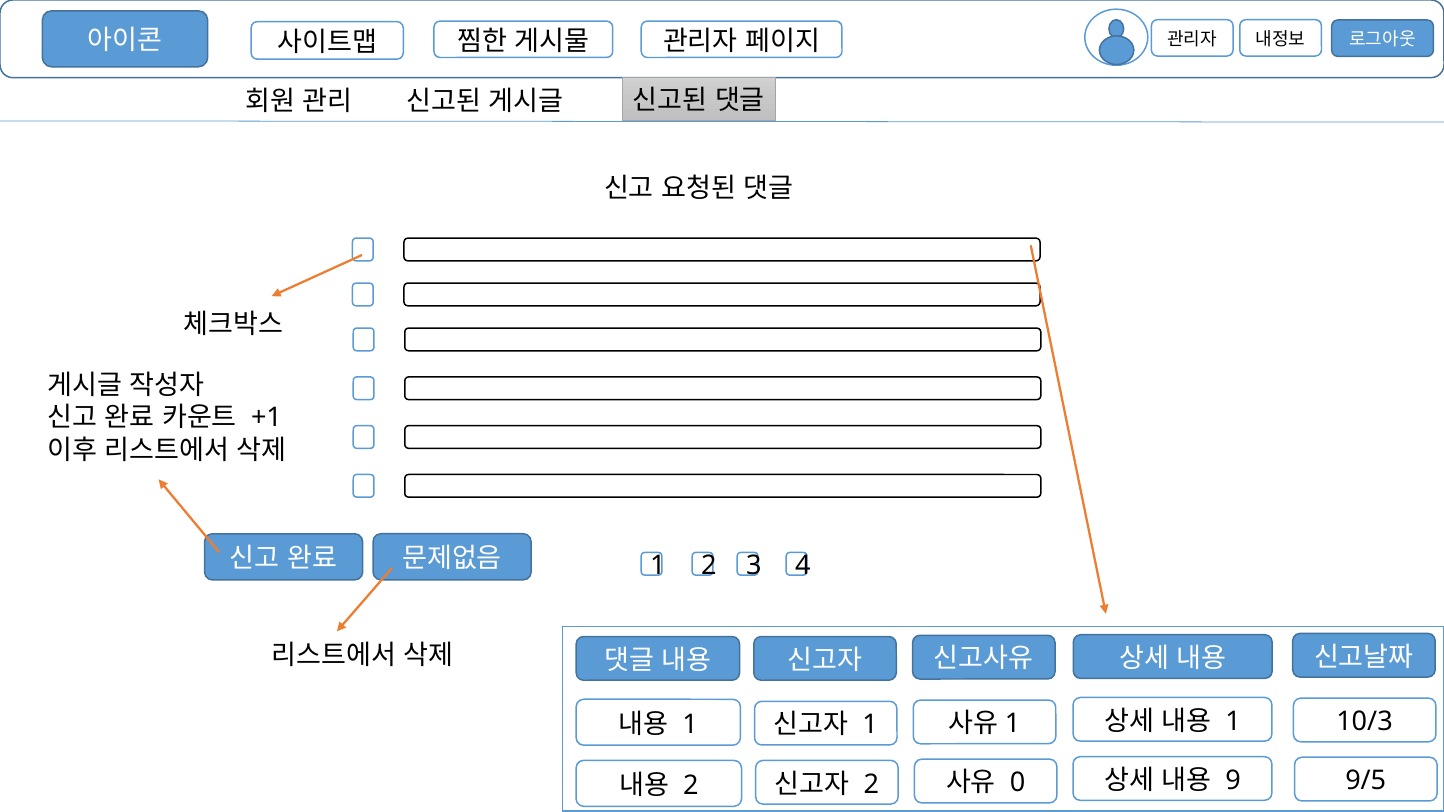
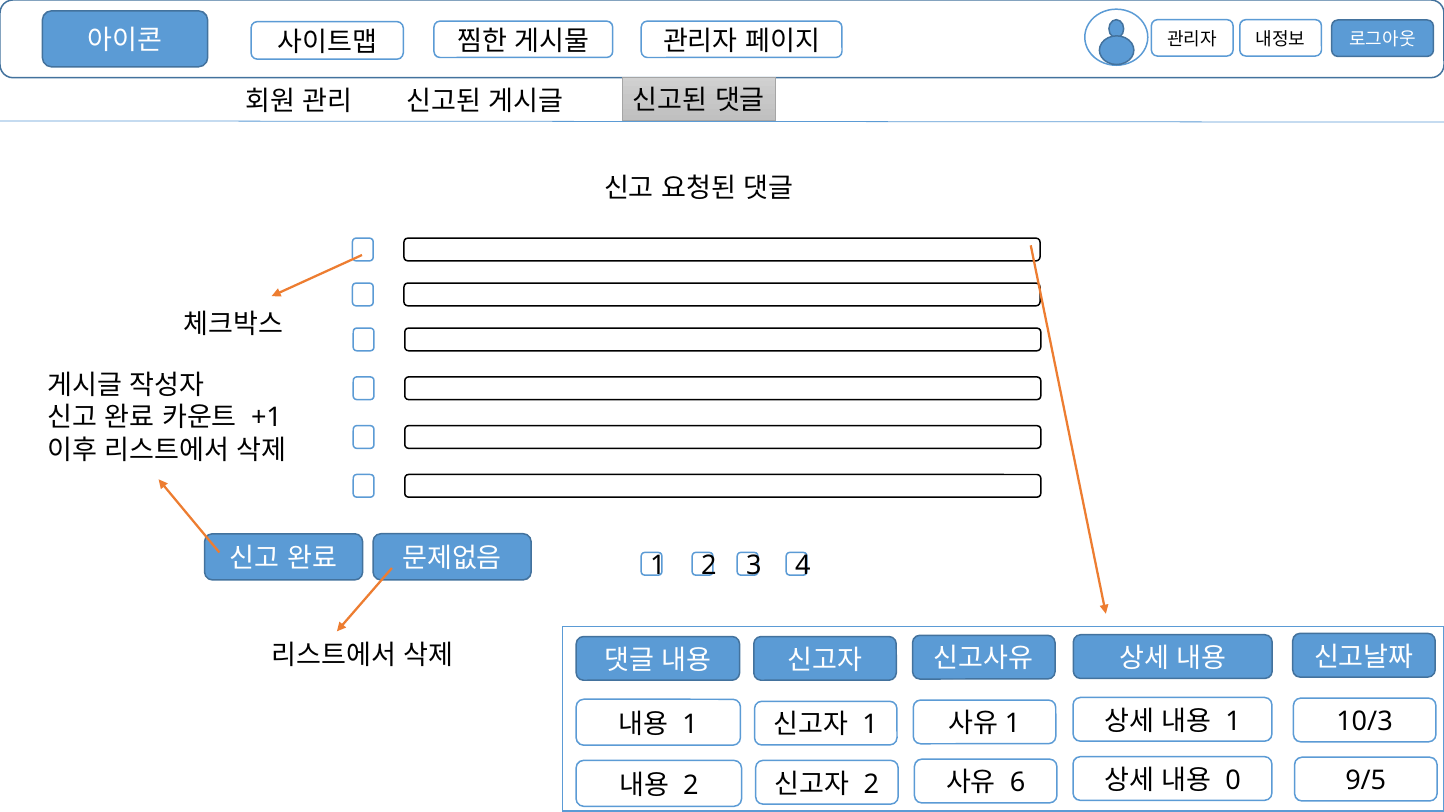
9: 9 -> 0 (1233, 781)
0: 0 -> 6 (1018, 783)
